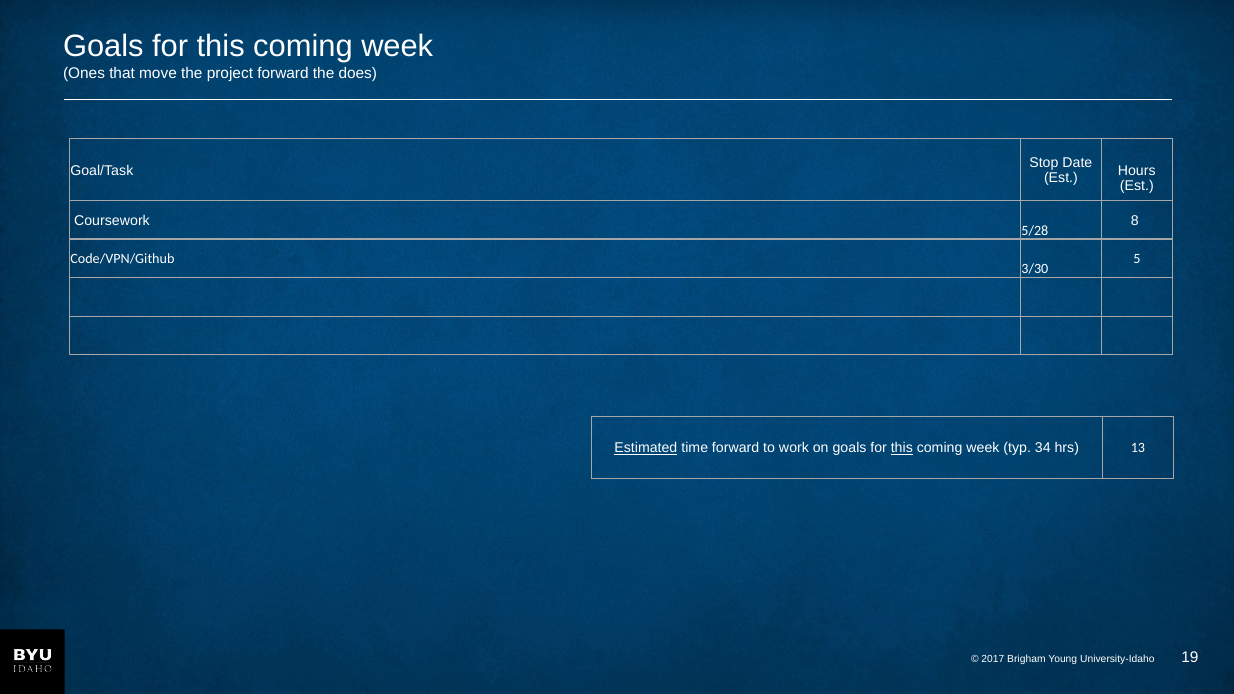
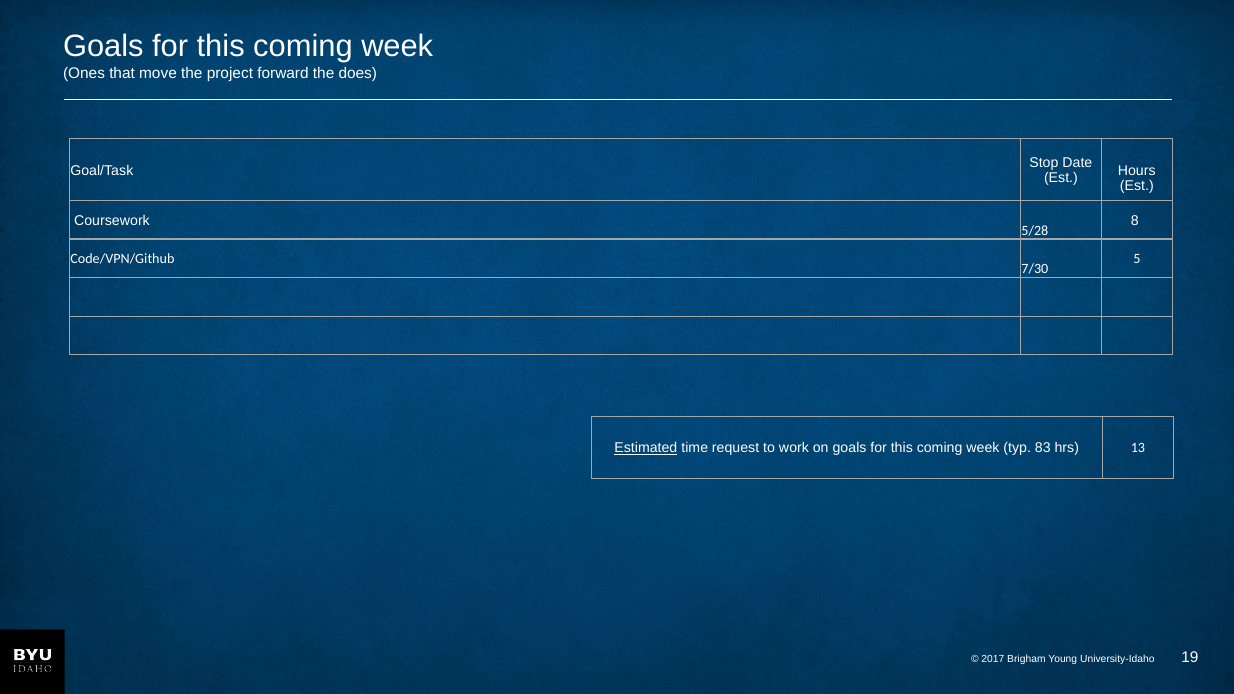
3/30: 3/30 -> 7/30 (1035, 269)
time forward: forward -> request (736, 448)
this underline: present -> none (902, 448)
34: 34 -> 83 (1043, 448)
